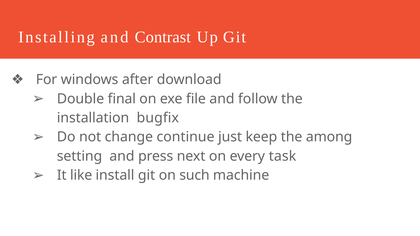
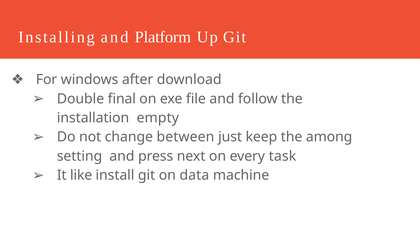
Contrast: Contrast -> Platform (163, 37)
bugﬁx: bugﬁx -> empty (158, 118)
continue: continue -> between (185, 137)
such: such -> data (194, 176)
